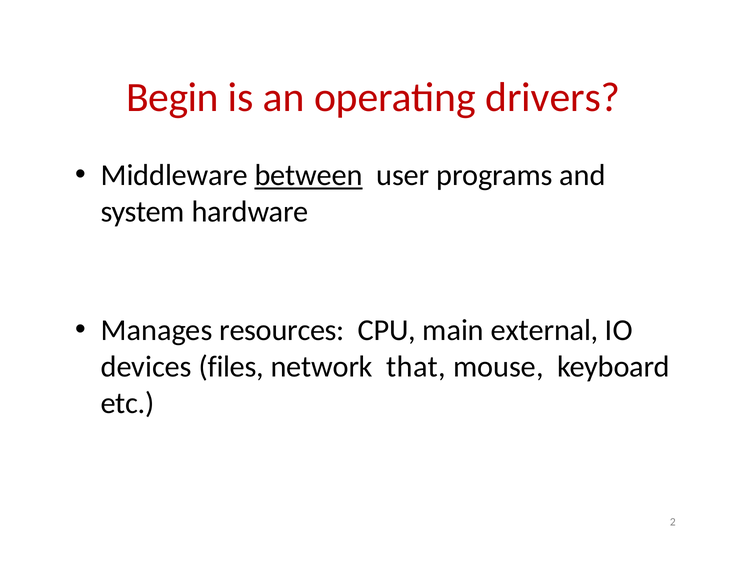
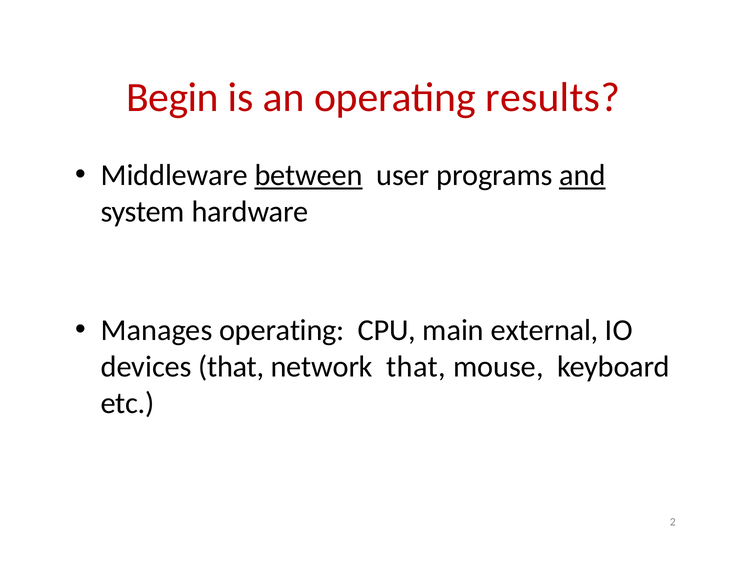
drivers: drivers -> results (553, 97)
and underline: none -> present (582, 175)
Manages resources: resources -> operating (282, 330)
devices files: files -> that (231, 367)
